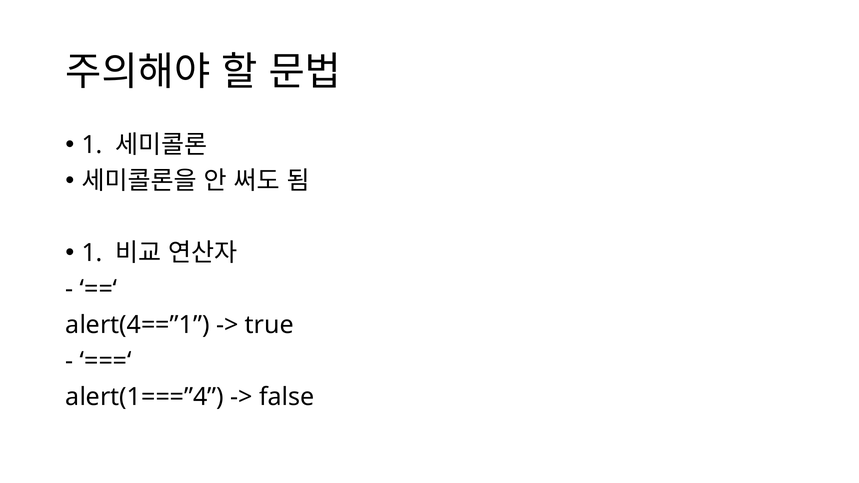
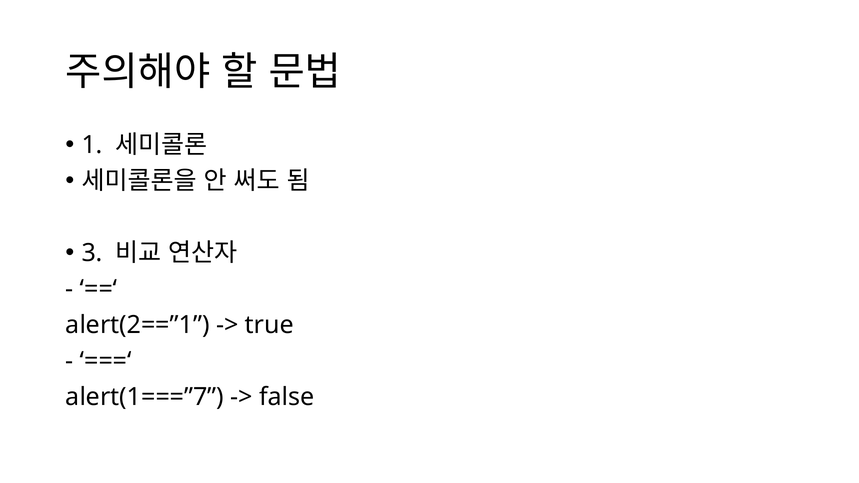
1: 1 -> 3 (92, 253)
alert(4==”1: alert(4==”1 -> alert(2==”1 (138, 325)
alert(1===”4: alert(1===”4 -> alert(1===”7 (145, 397)
